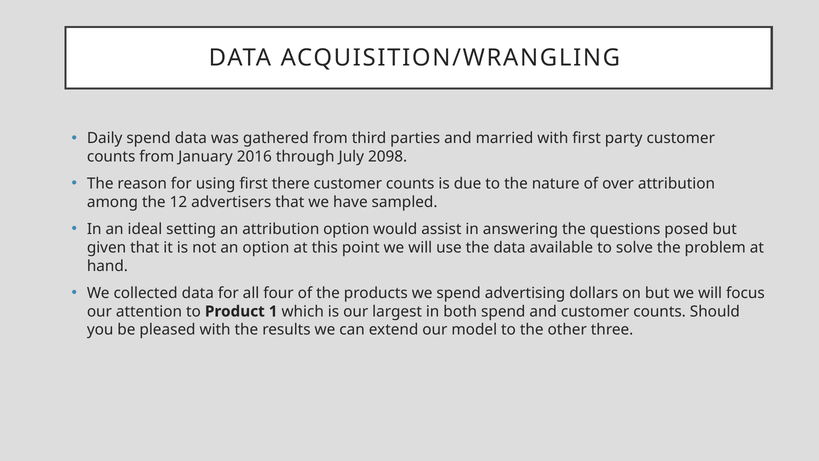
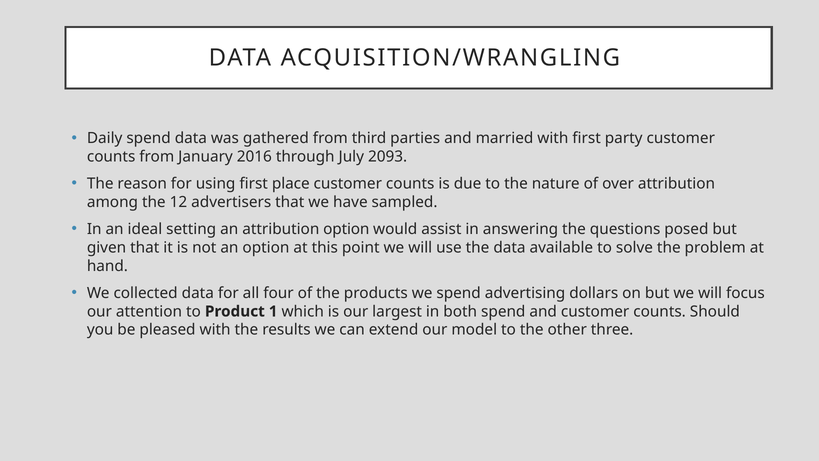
2098: 2098 -> 2093 (388, 157)
there: there -> place (291, 184)
